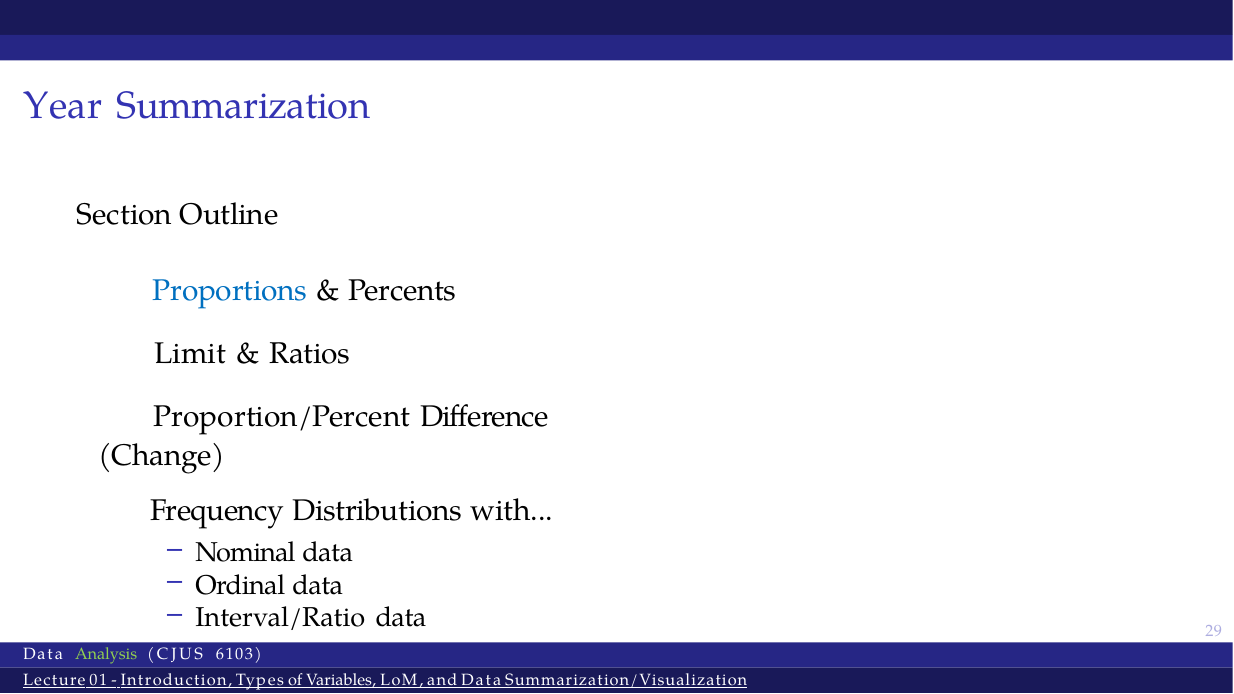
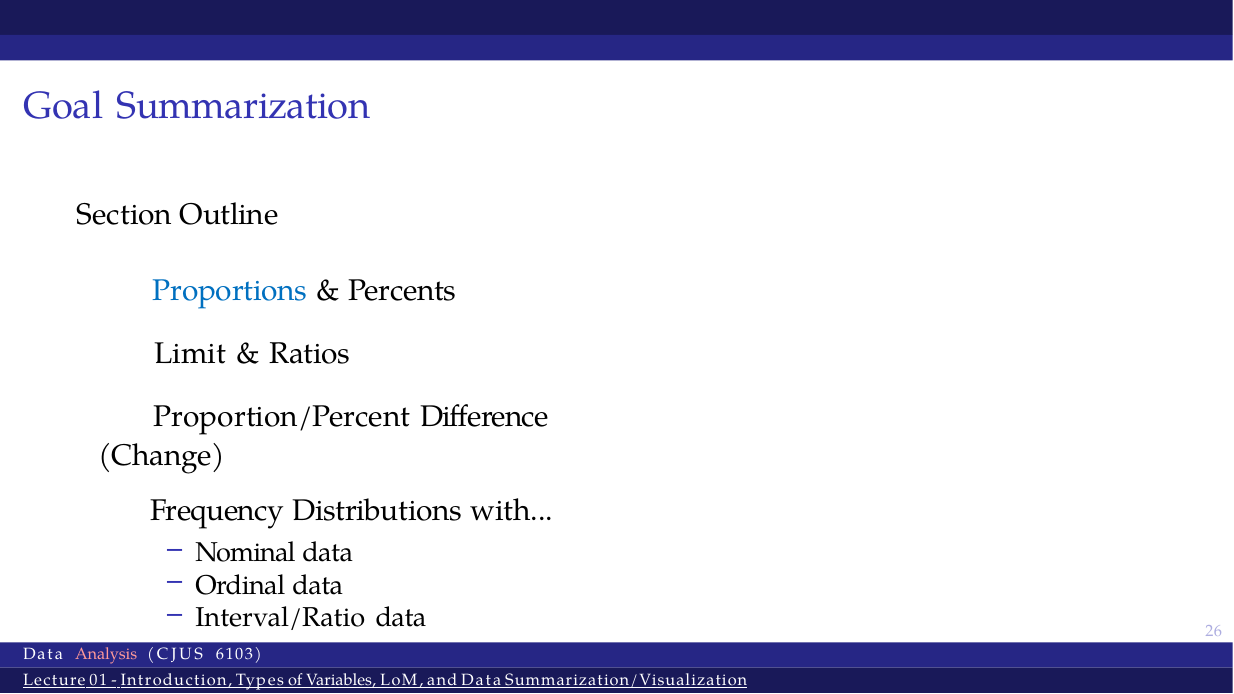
Year: Year -> Goal (63, 106)
29: 29 -> 26 (1214, 632)
Analysis colour: light green -> pink (106, 655)
